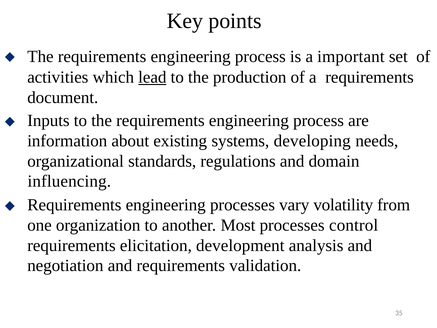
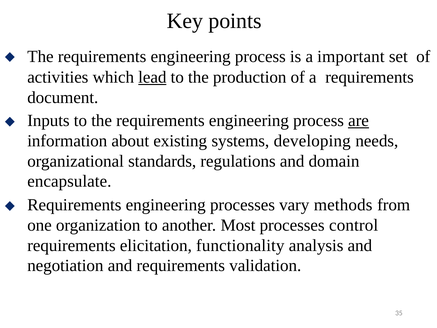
are underline: none -> present (358, 121)
influencing: influencing -> encapsulate (69, 181)
volatility: volatility -> methods (343, 205)
development: development -> functionality (240, 245)
